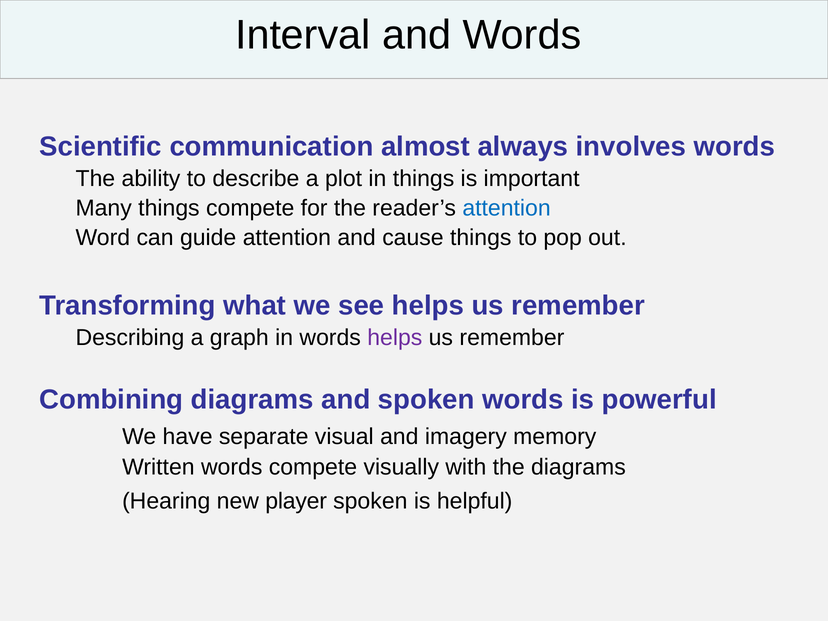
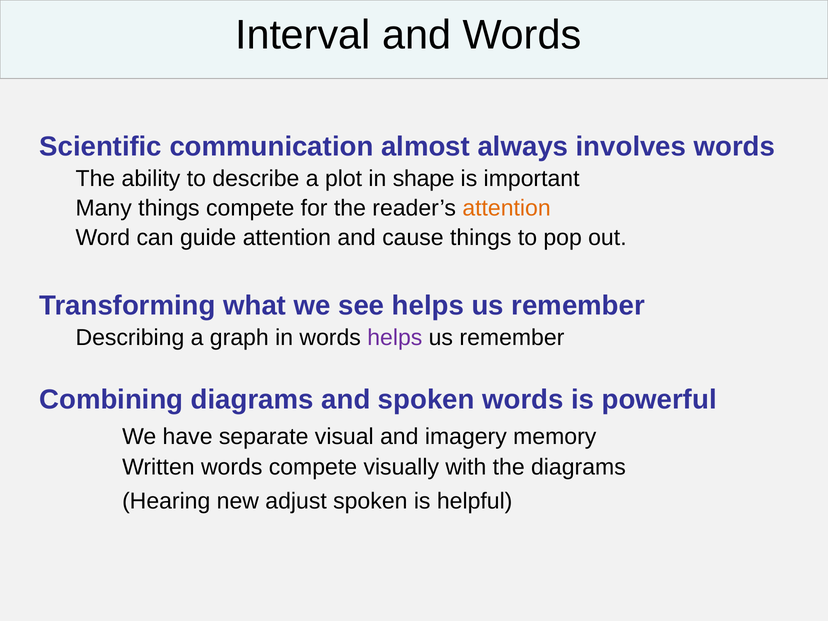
in things: things -> shape (424, 179)
attention colour: blue -> orange (507, 208)
player: player -> adjust (296, 501)
